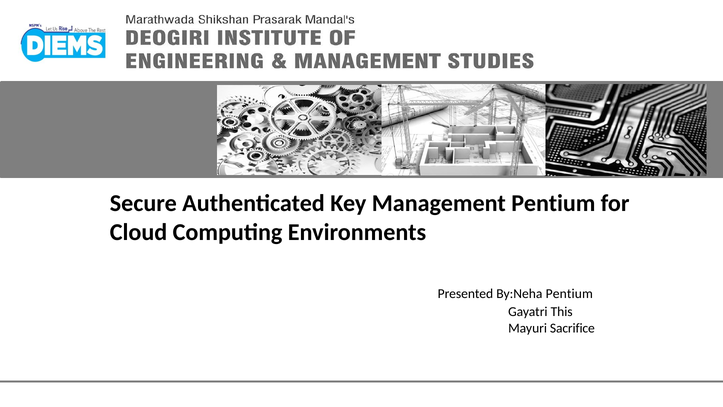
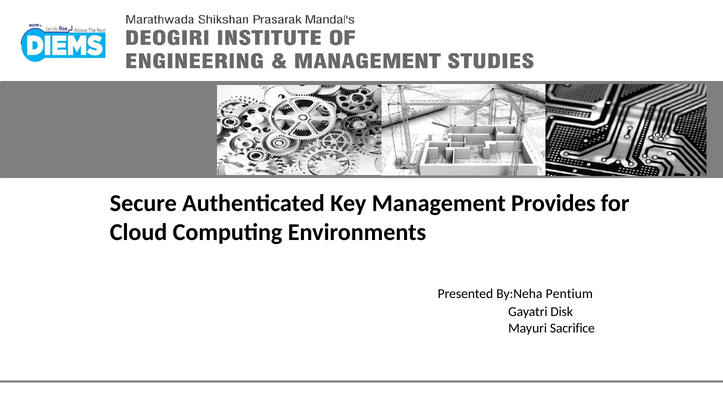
Management Pentium: Pentium -> Provides (553, 203)
This: This -> Disk (562, 312)
